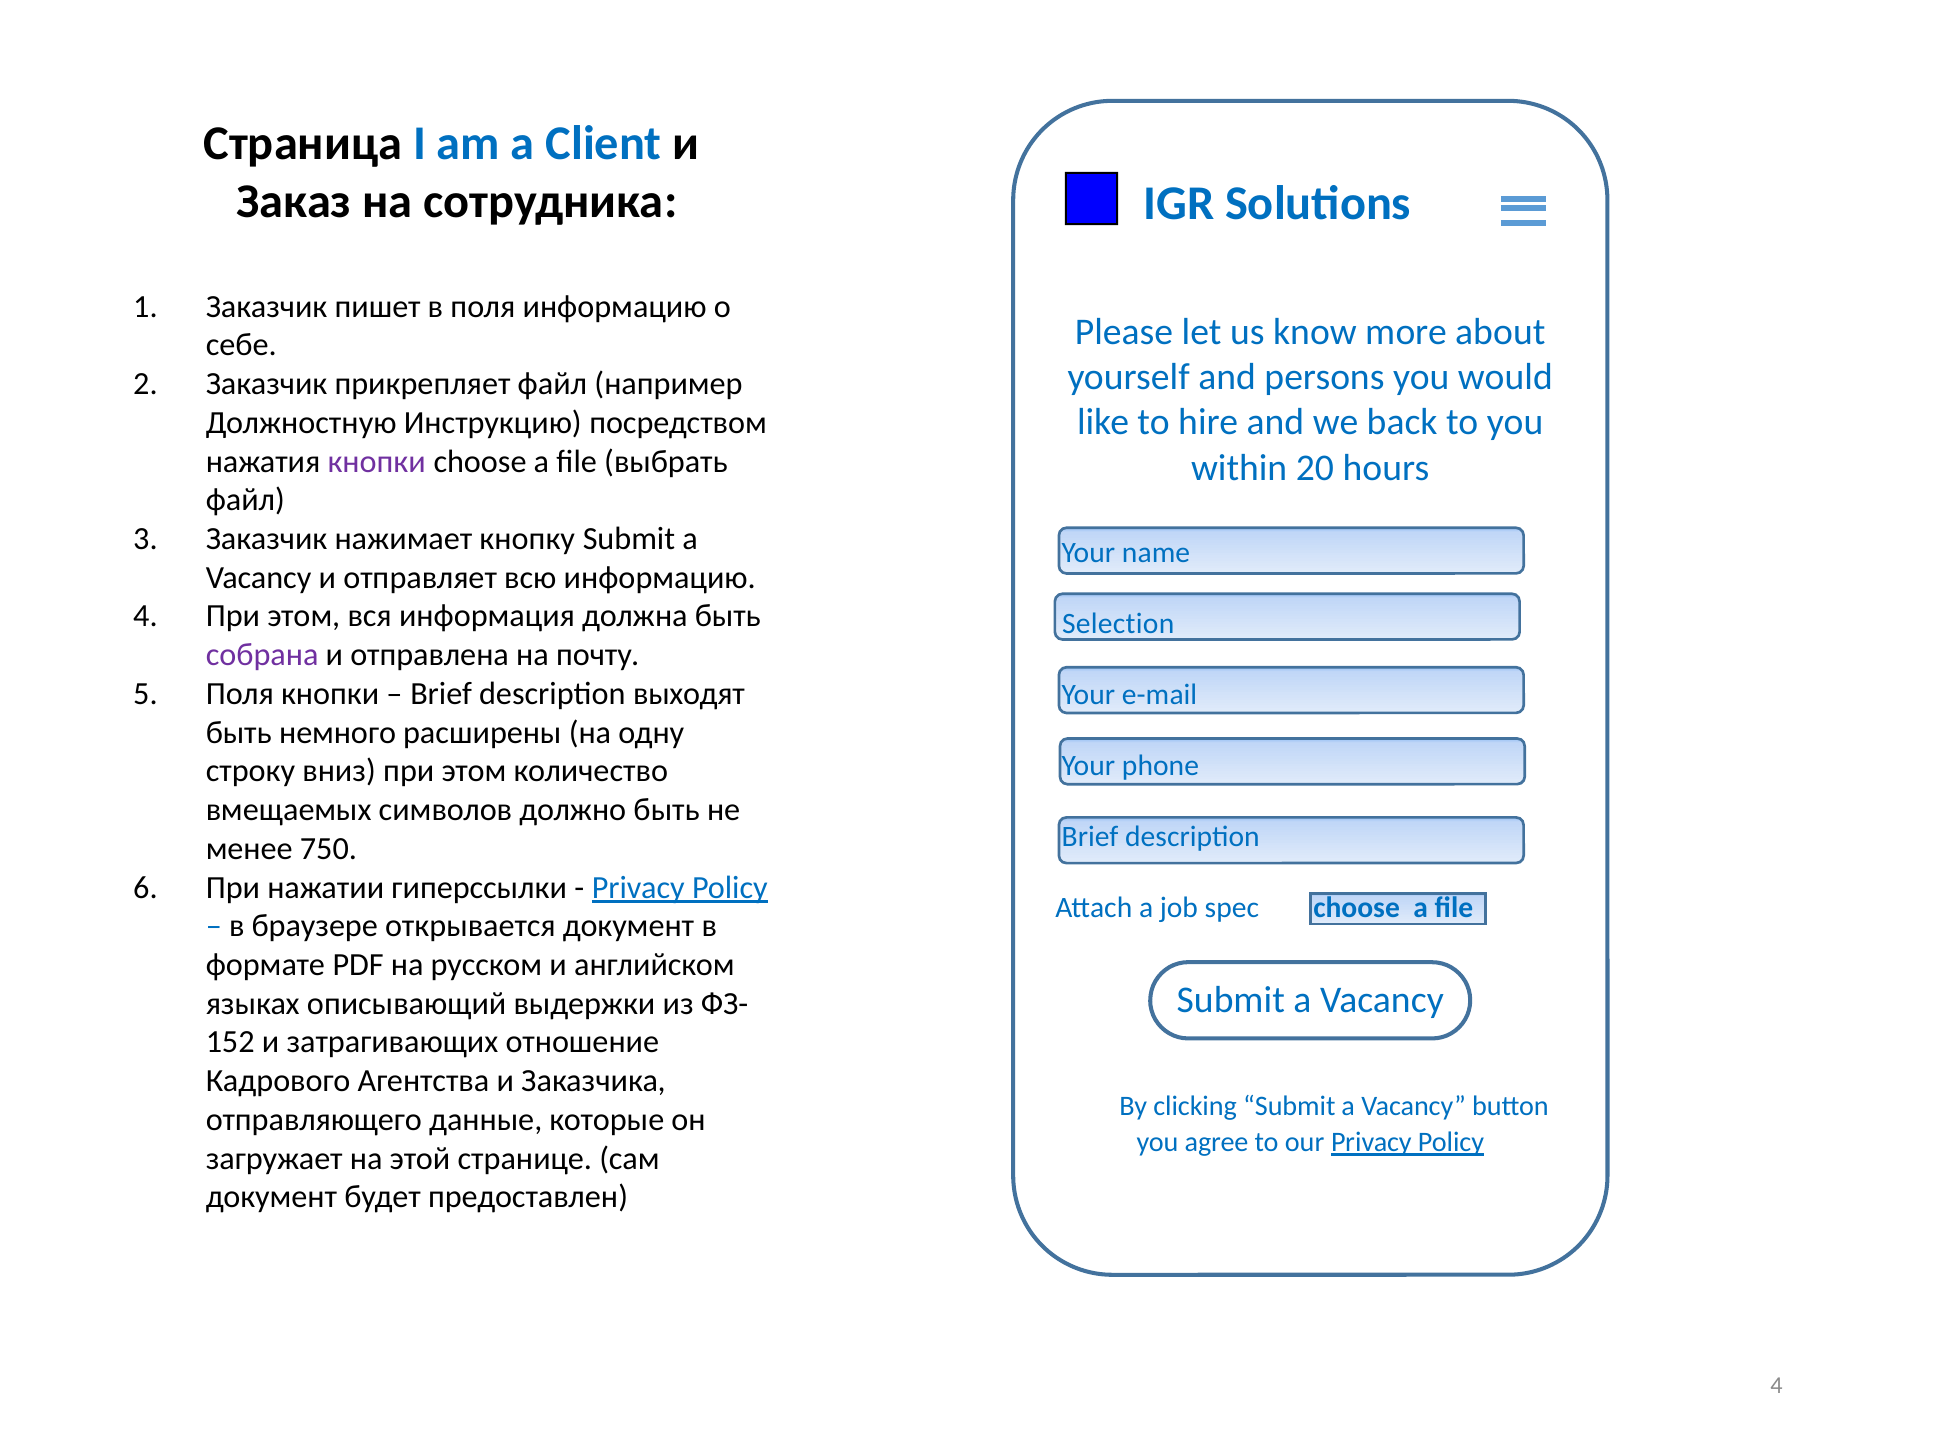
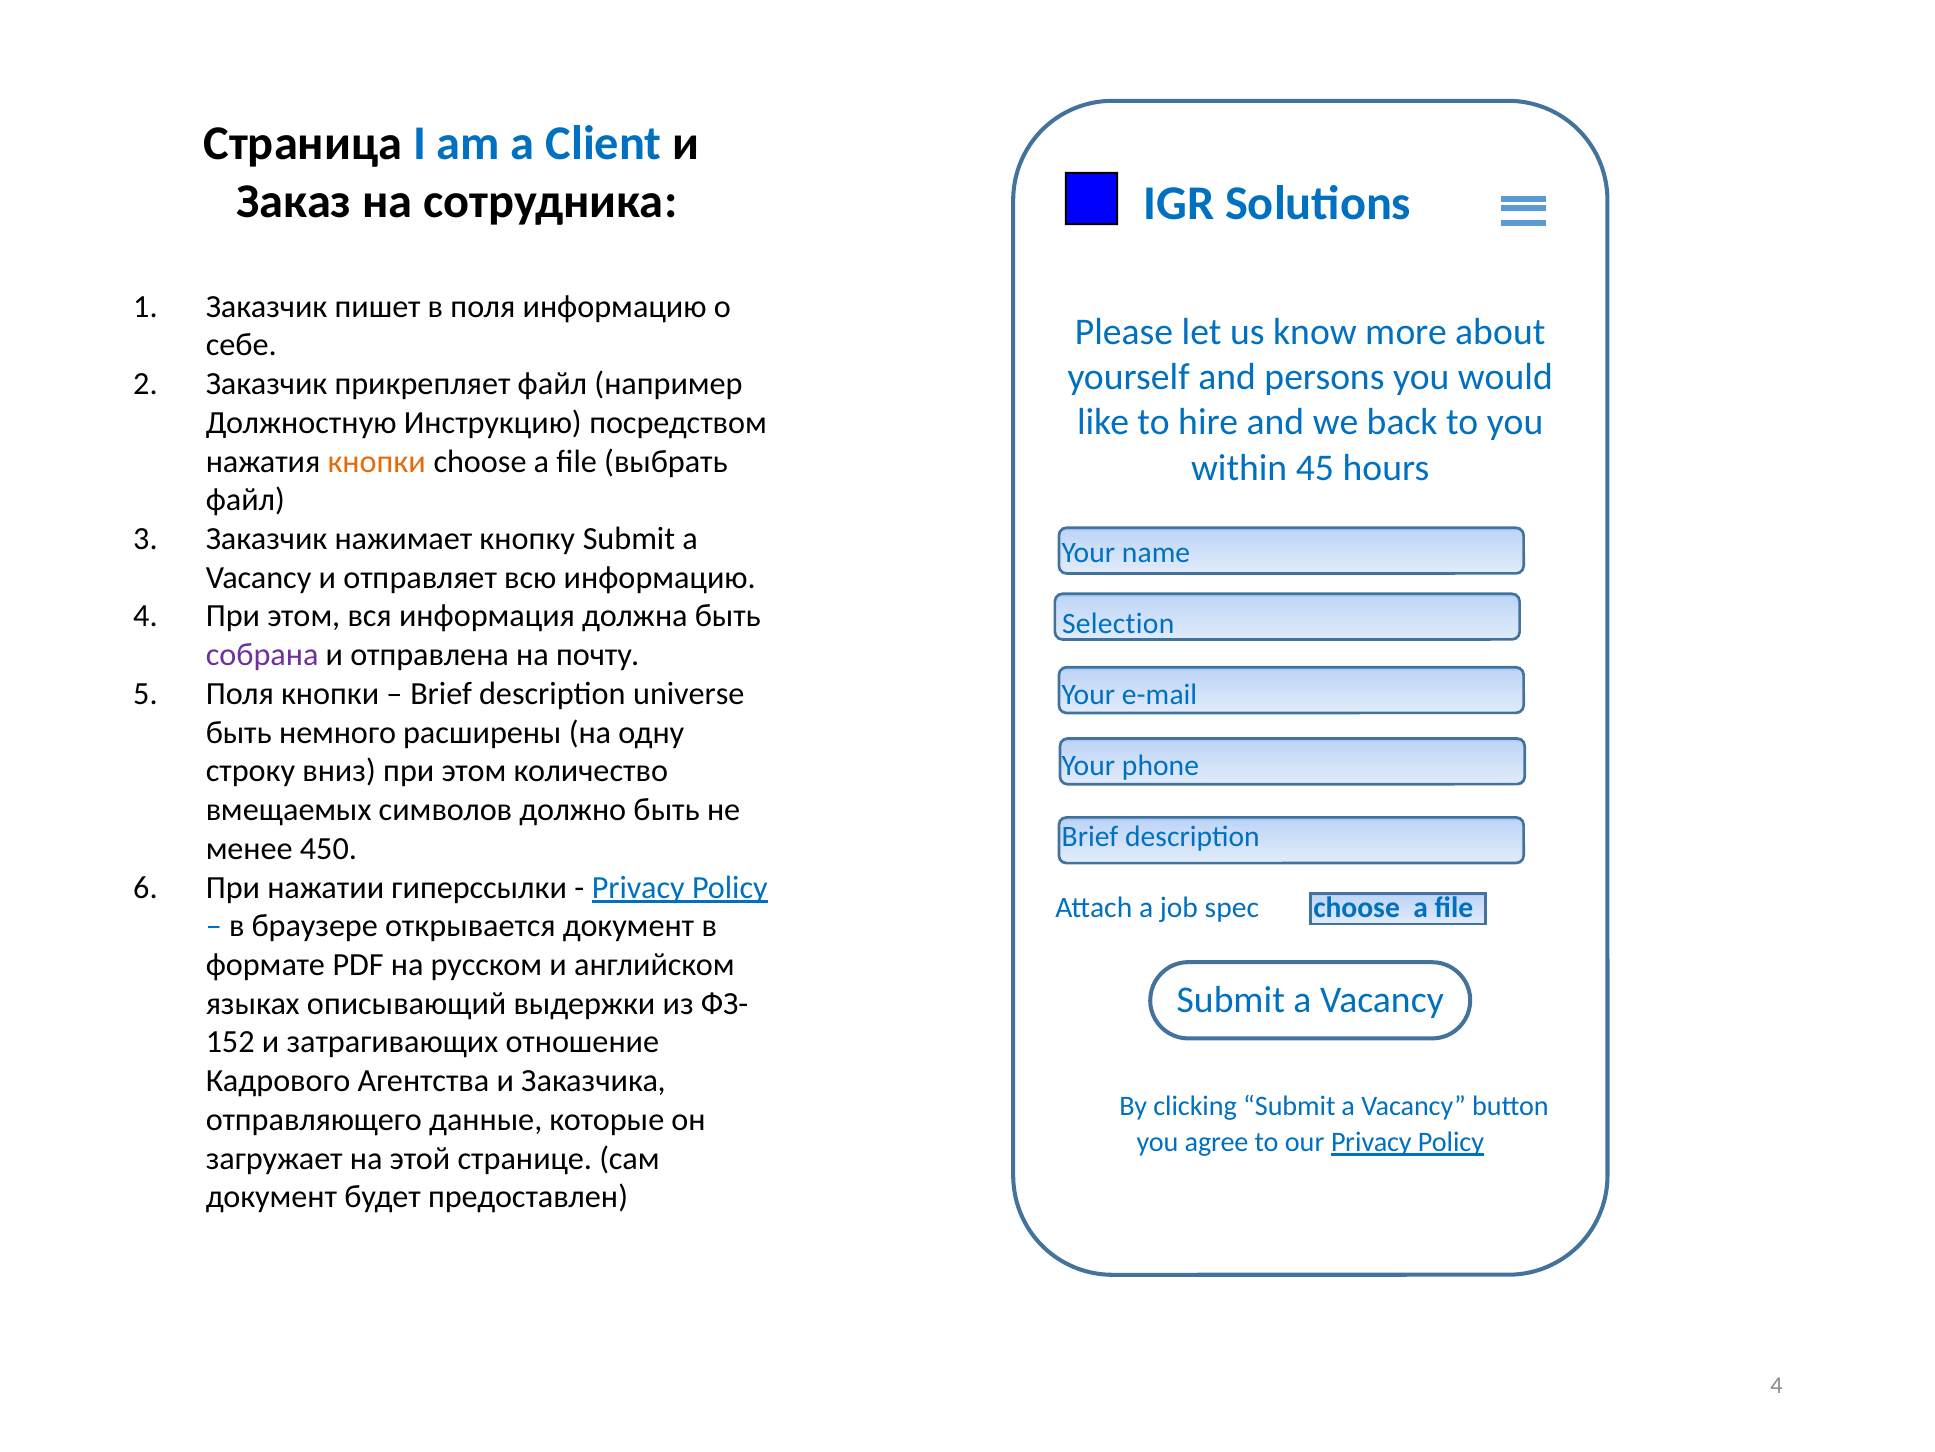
кнопки colour: purple -> orange (377, 461)
20: 20 -> 45 (1315, 468)
выходят: выходят -> universe (689, 693)
750: 750 -> 450 (328, 848)
